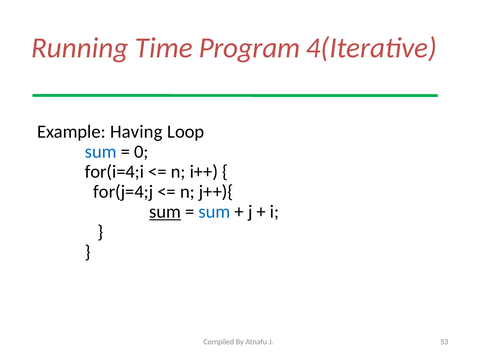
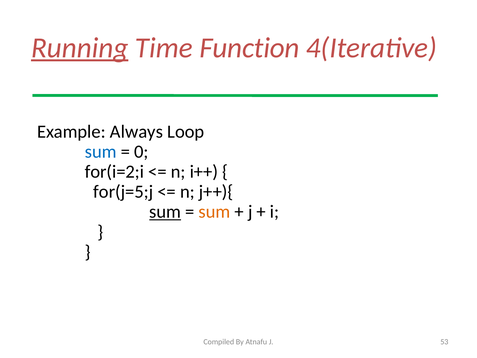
Running underline: none -> present (80, 48)
Program: Program -> Function (249, 48)
Having: Having -> Always (136, 132)
for(i=4;i: for(i=4;i -> for(i=2;i (114, 172)
for(j=4;j: for(j=4;j -> for(j=5;j (123, 192)
sum colour: blue -> orange (215, 212)
